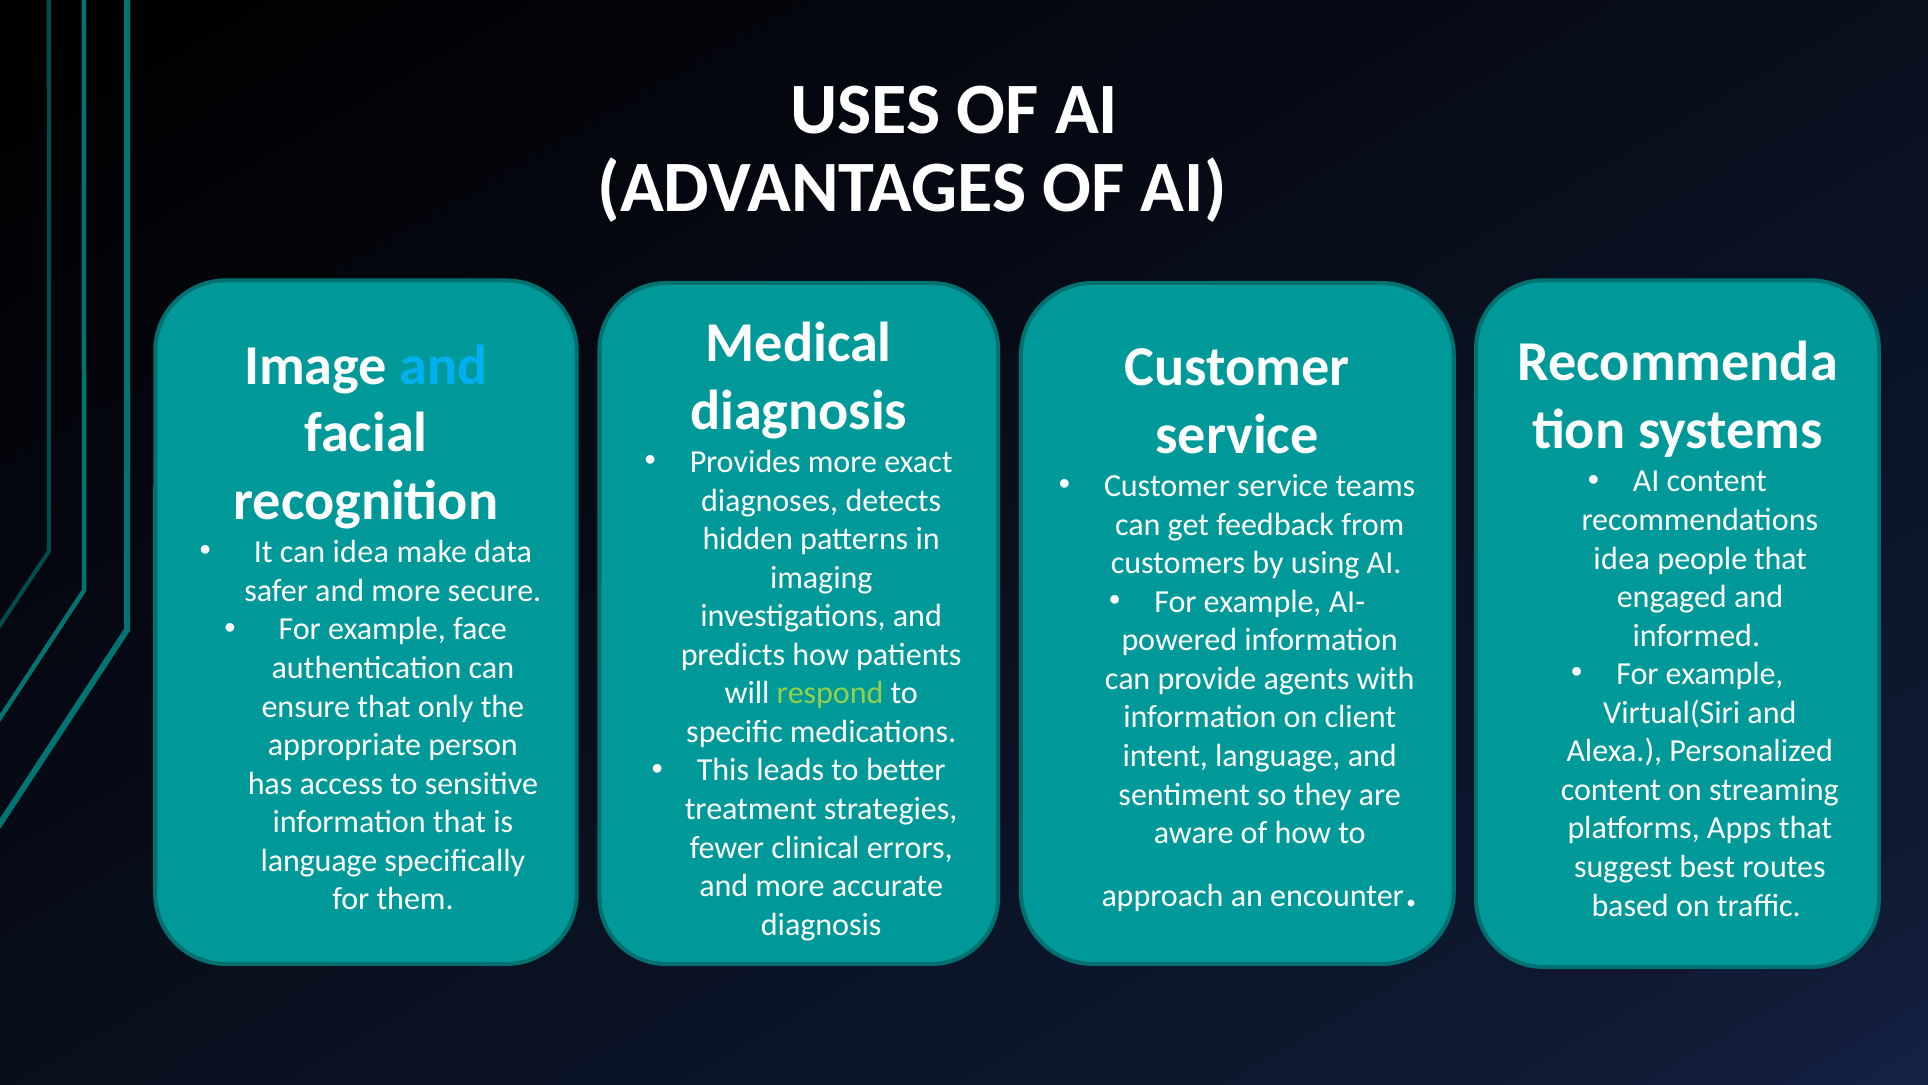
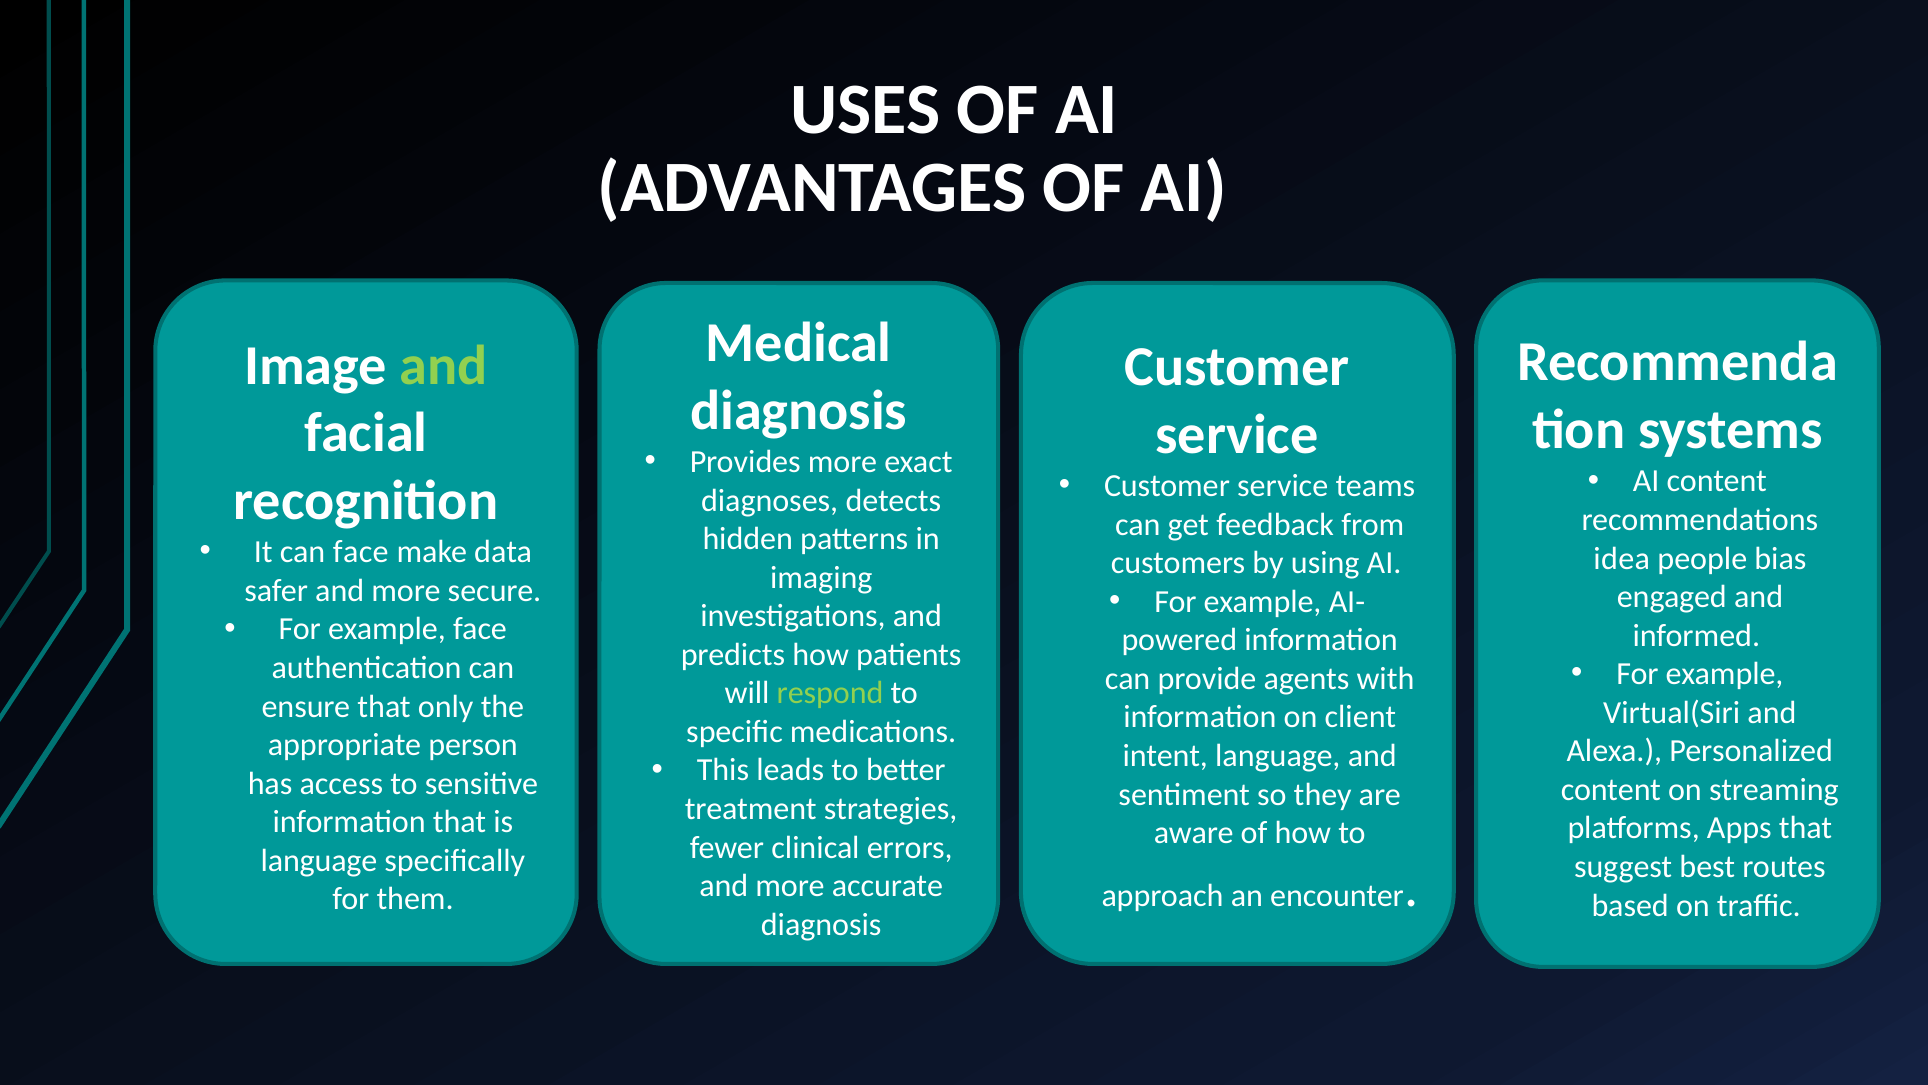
and colour: light blue -> light green (444, 366)
can idea: idea -> face (361, 552)
people that: that -> bias (1780, 558)
